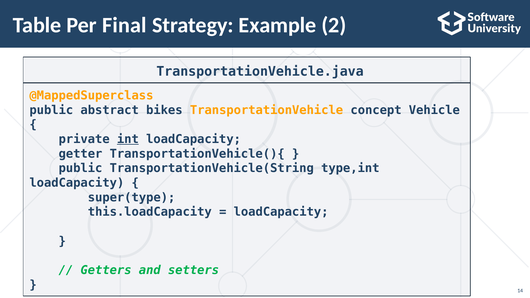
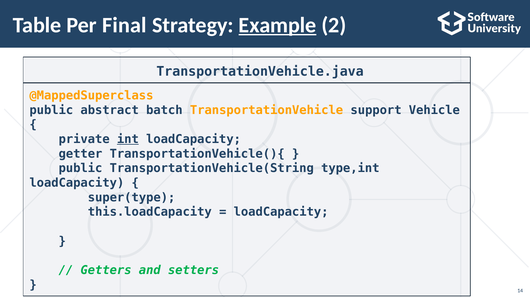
Example underline: none -> present (278, 25)
bikes: bikes -> batch (164, 110)
concept: concept -> support (376, 110)
